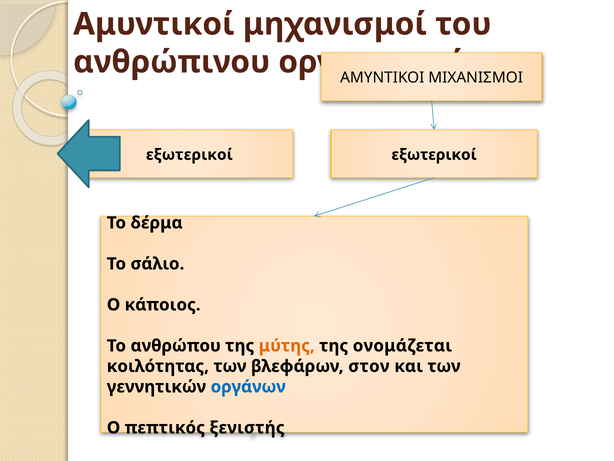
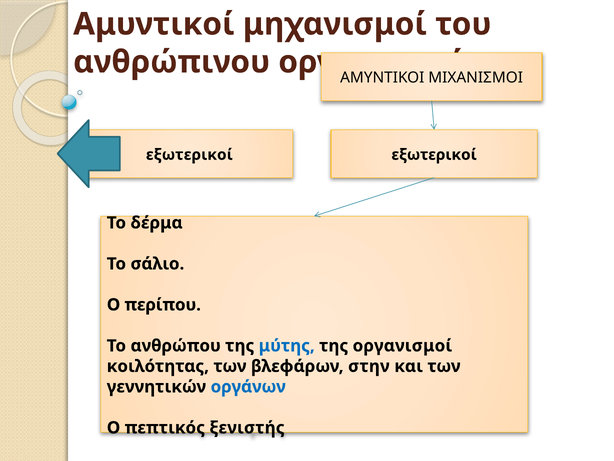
κάποιος: κάποιος -> περίπου (163, 304)
μύτης colour: orange -> blue (287, 345)
ονομάζεται: ονομάζεται -> οργανισμοί (402, 345)
στον: στον -> στην (369, 366)
